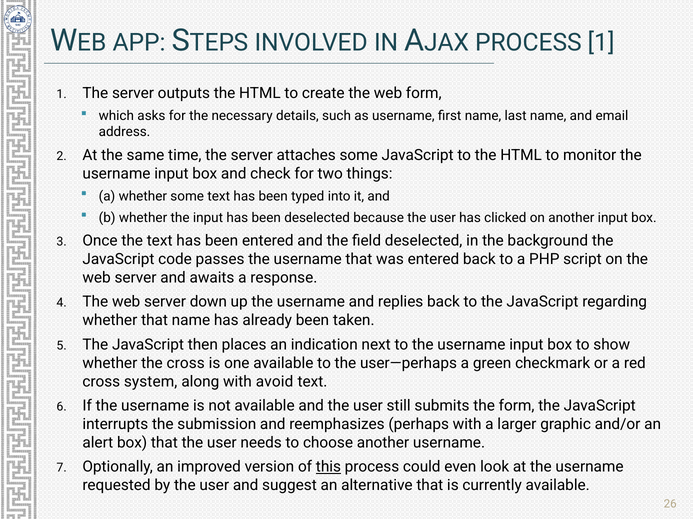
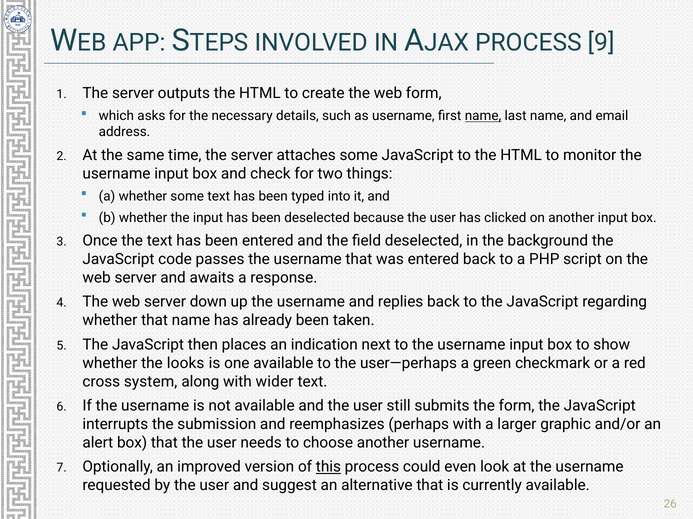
PROCESS 1: 1 -> 9 (601, 43)
name underline: none -> present (483, 116)
the cross: cross -> looks (186, 364)
avoid: avoid -> wider (275, 382)
